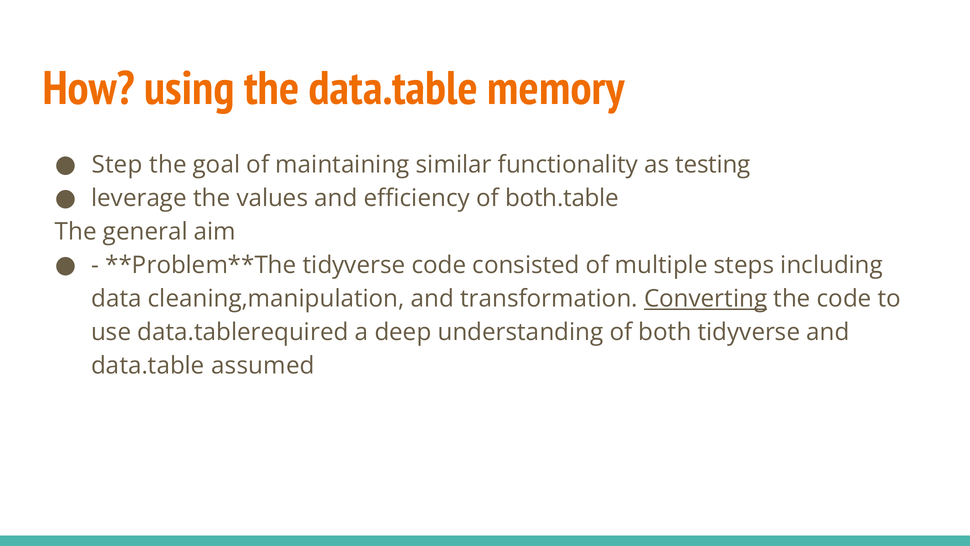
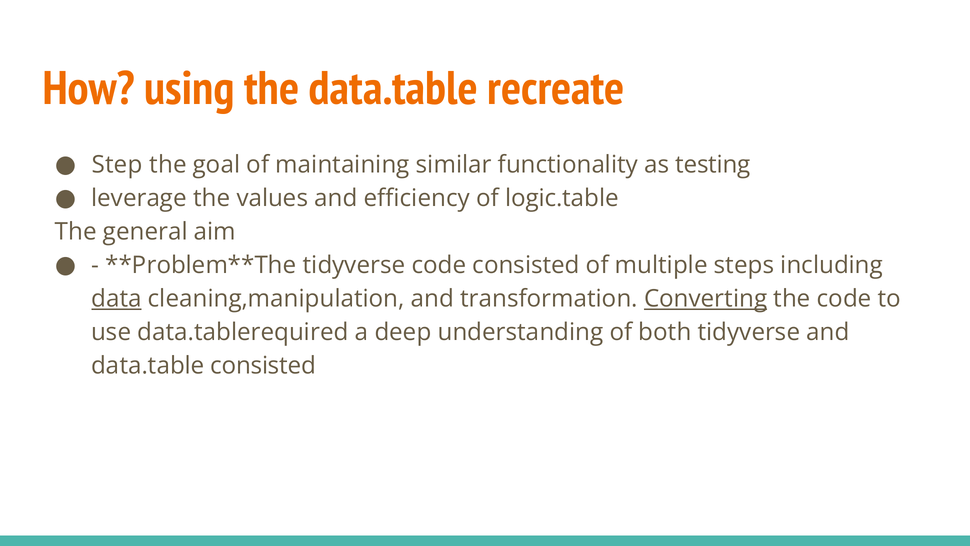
memory: memory -> recreate (556, 89)
both.table: both.table -> logic.table (562, 198)
data underline: none -> present (116, 298)
data.table assumed: assumed -> consisted (263, 365)
